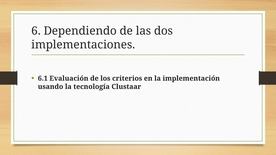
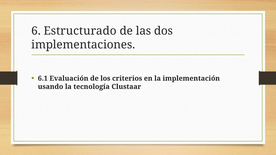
Dependiendo: Dependiendo -> Estructurado (80, 31)
